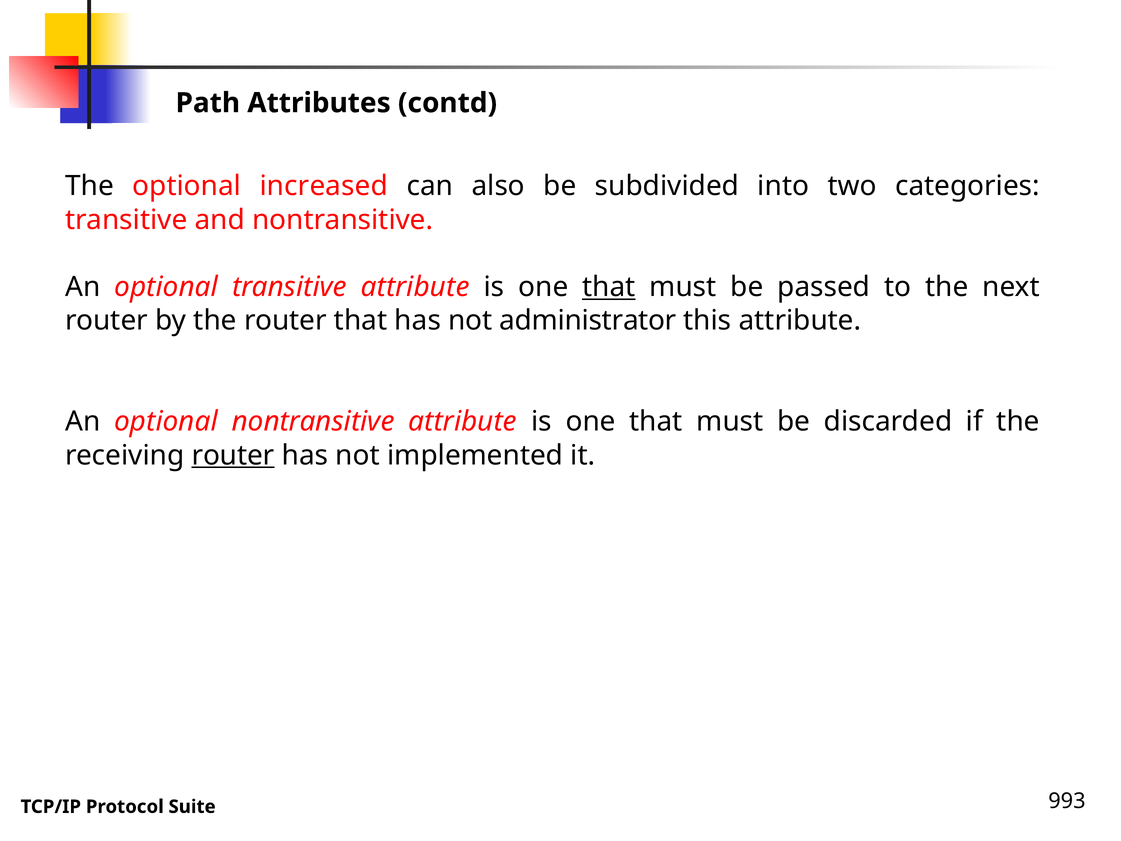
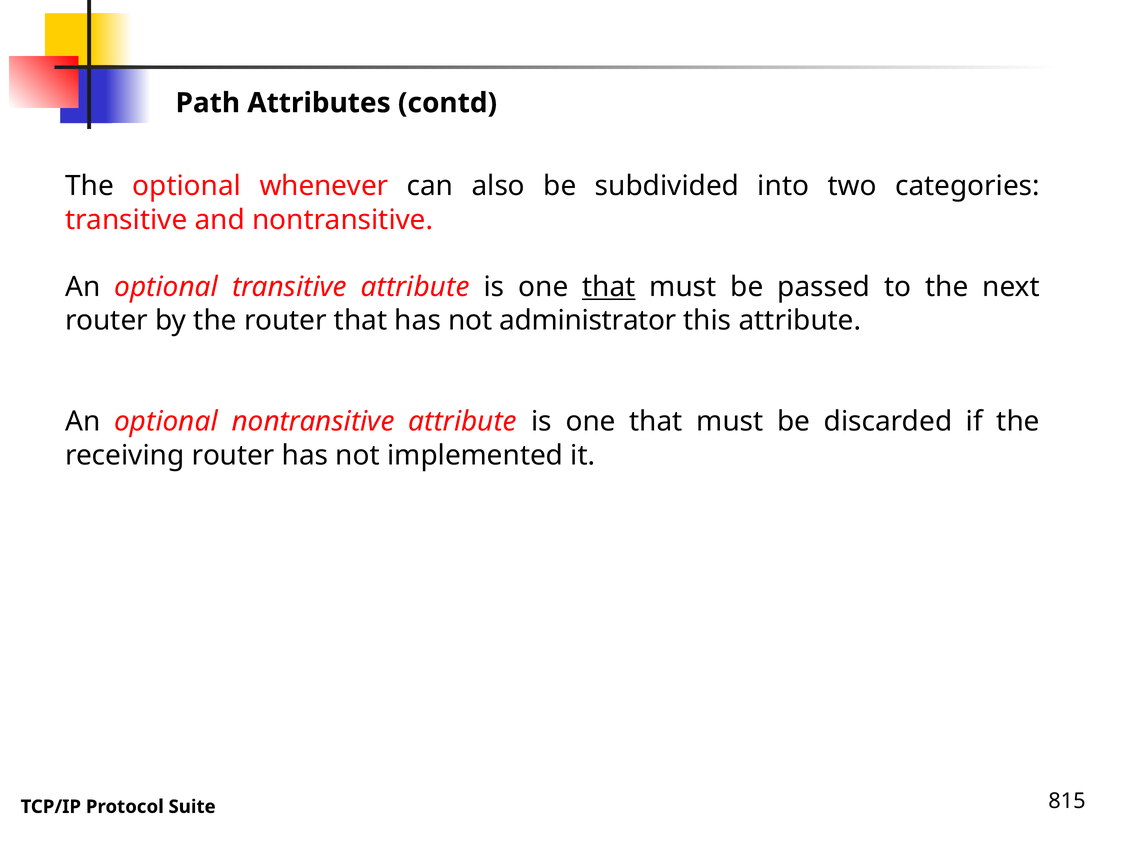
increased: increased -> whenever (324, 186)
router underline: present -> none (233, 455)
993: 993 -> 815 (1067, 801)
